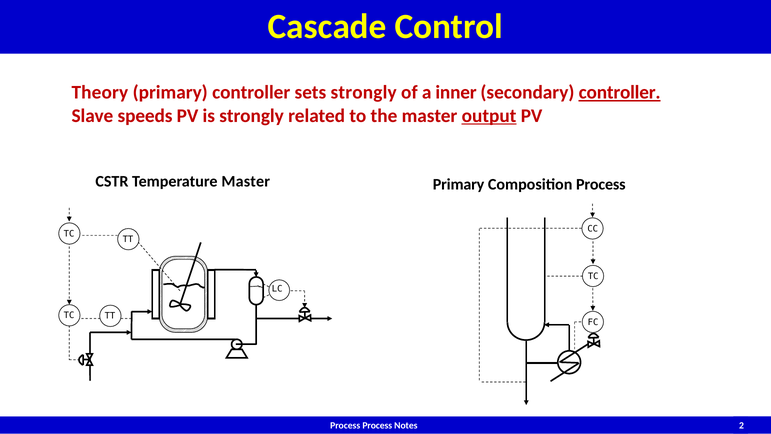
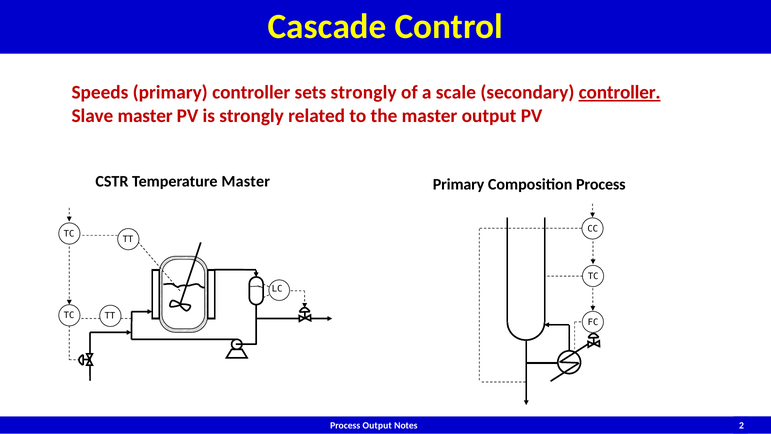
Theory: Theory -> Speeds (100, 92)
inner: inner -> scale (456, 92)
Slave speeds: speeds -> master (145, 116)
output underline: present -> none (489, 116)
Process: Process -> Output (377, 425)
